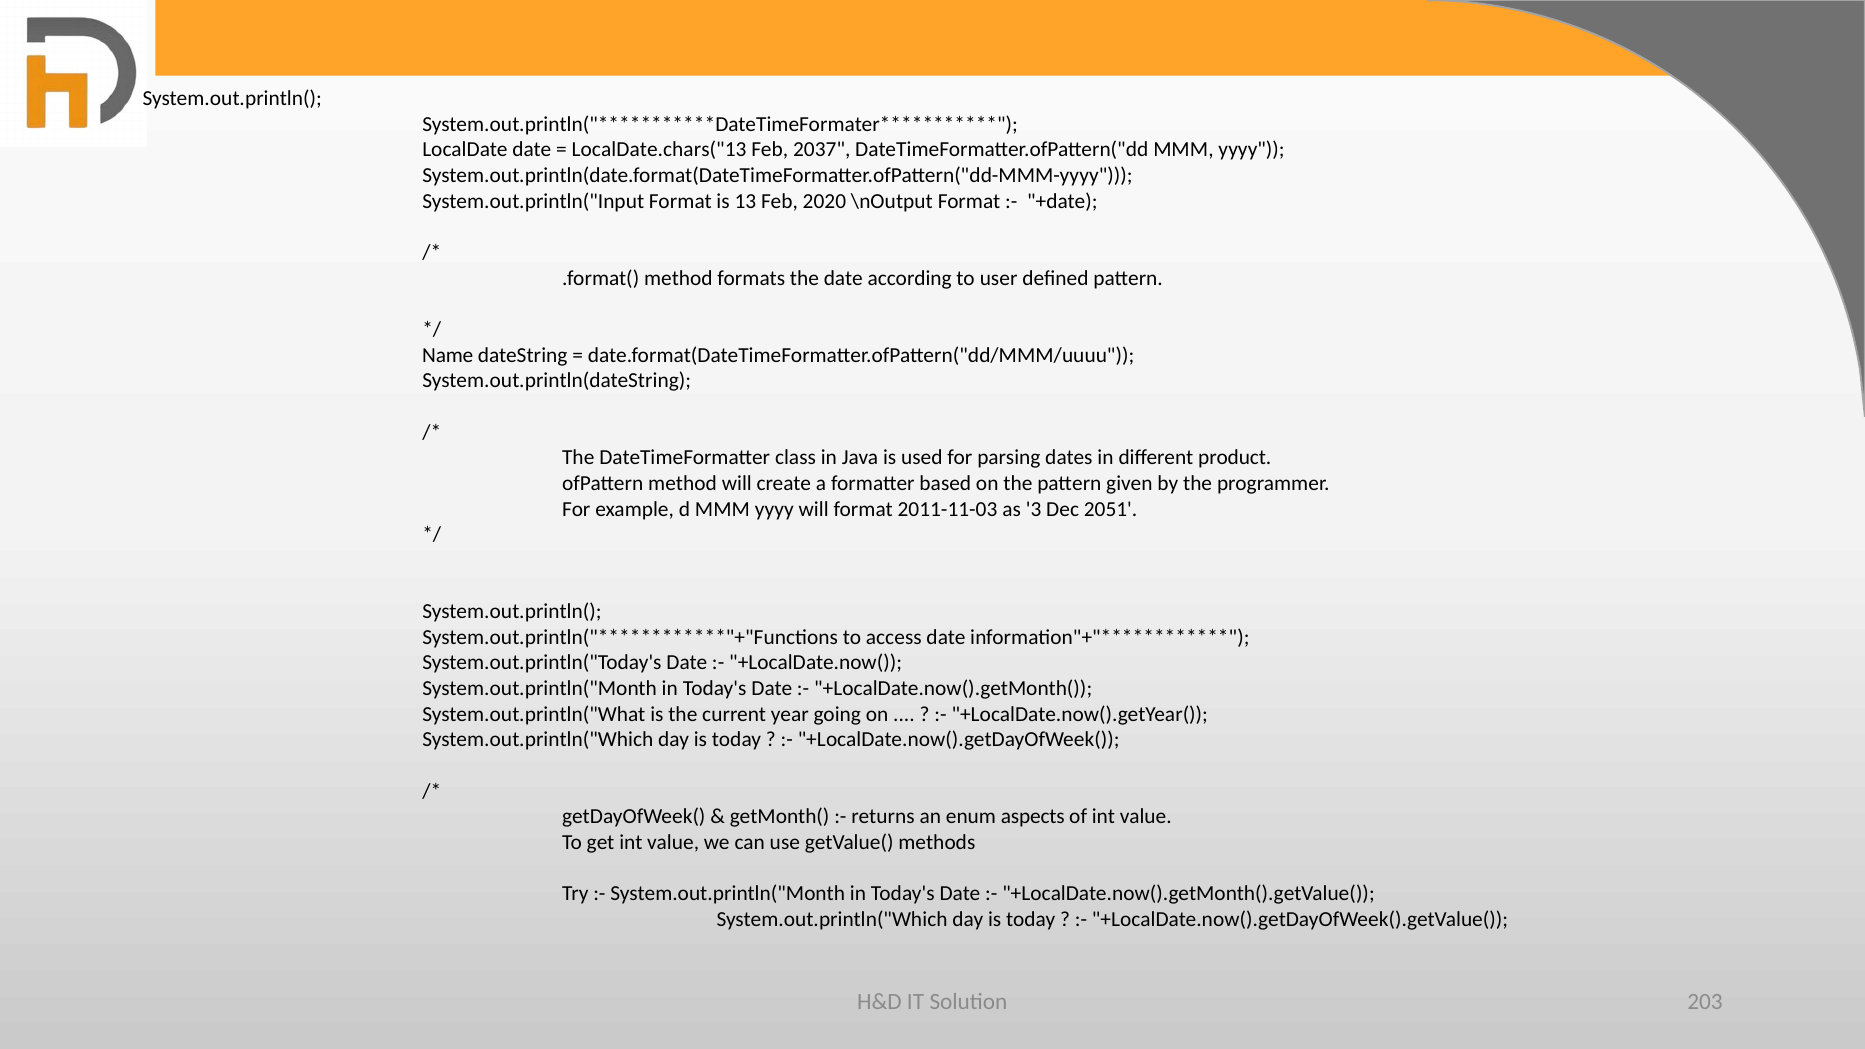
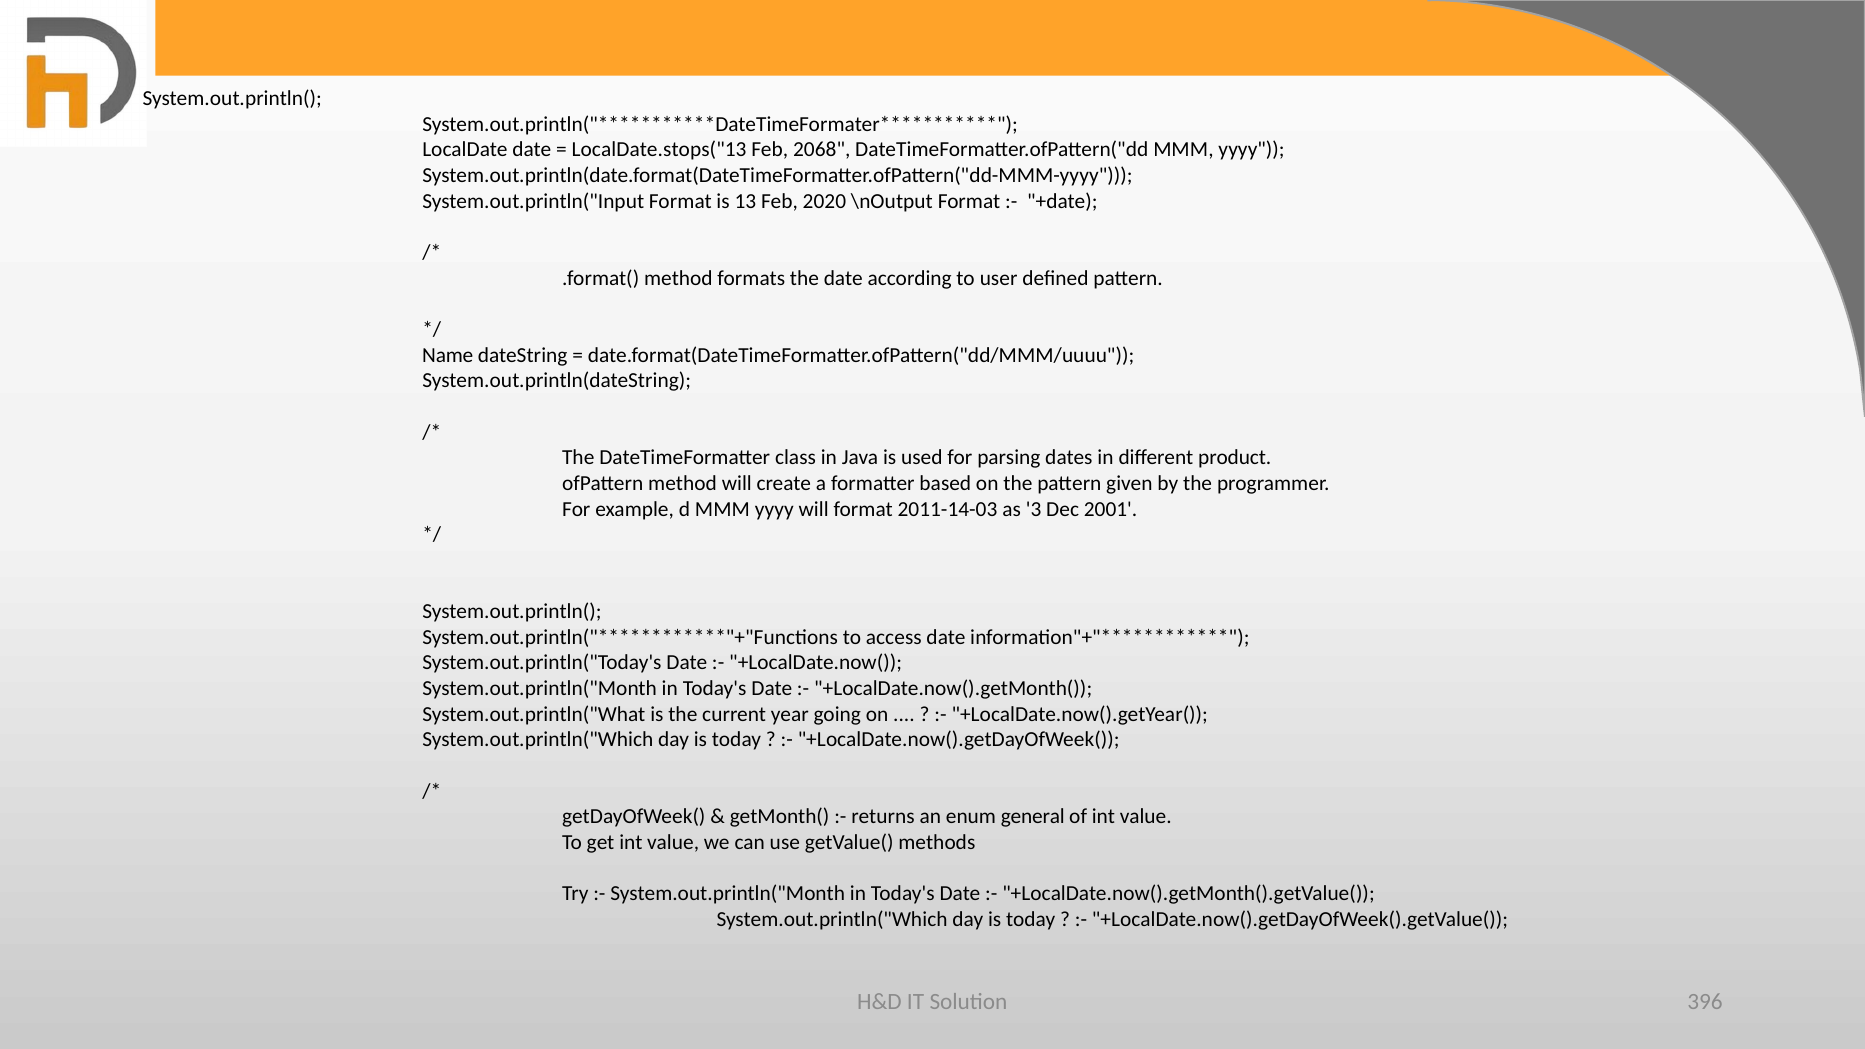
LocalDate.chars("13: LocalDate.chars("13 -> LocalDate.stops("13 (659, 150)
2037: 2037 -> 2068 (822, 150)
2011-11-03: 2011-11-03 -> 2011-14-03 (948, 509)
2051: 2051 -> 2001 (1111, 509)
aspects: aspects -> general (1033, 817)
203: 203 -> 396 (1705, 1002)
